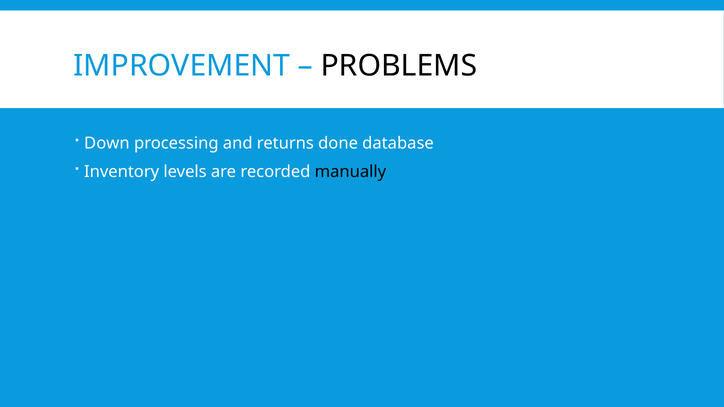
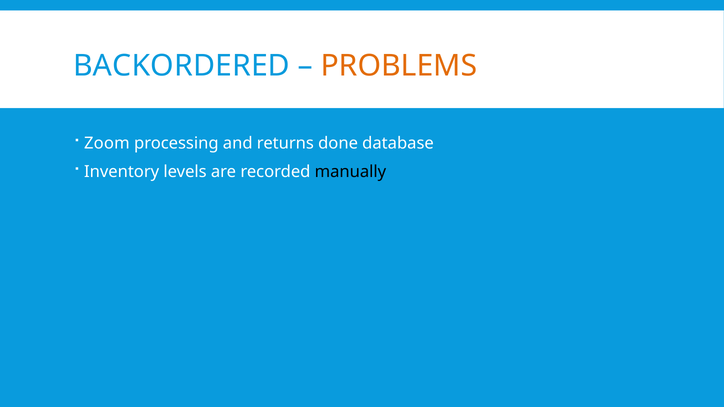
IMPROVEMENT: IMPROVEMENT -> BACKORDERED (182, 66)
PROBLEMS colour: black -> orange (399, 66)
Down: Down -> Zoom (107, 143)
